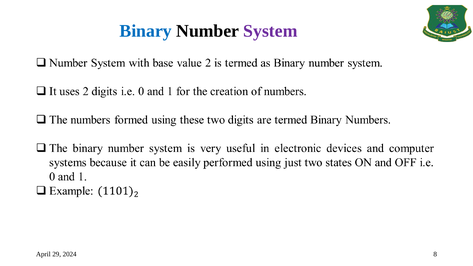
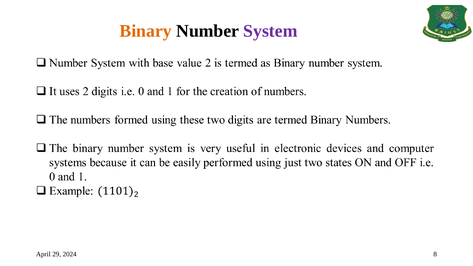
Binary colour: blue -> orange (146, 31)
